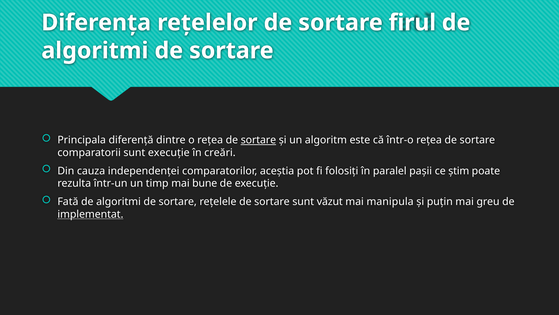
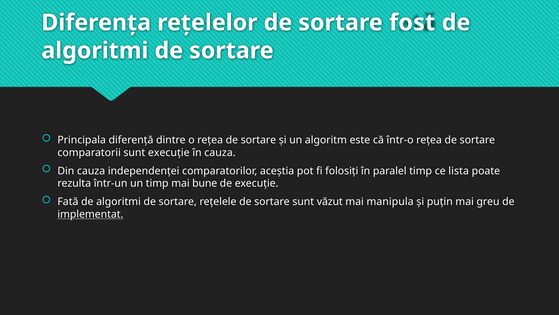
firul: firul -> fost (412, 23)
sortare underline: present -> none (258, 140)
în creări: creări -> cauza (220, 152)
paralel pașii: pașii -> timp (421, 171)
știm: știm -> lista (459, 171)
